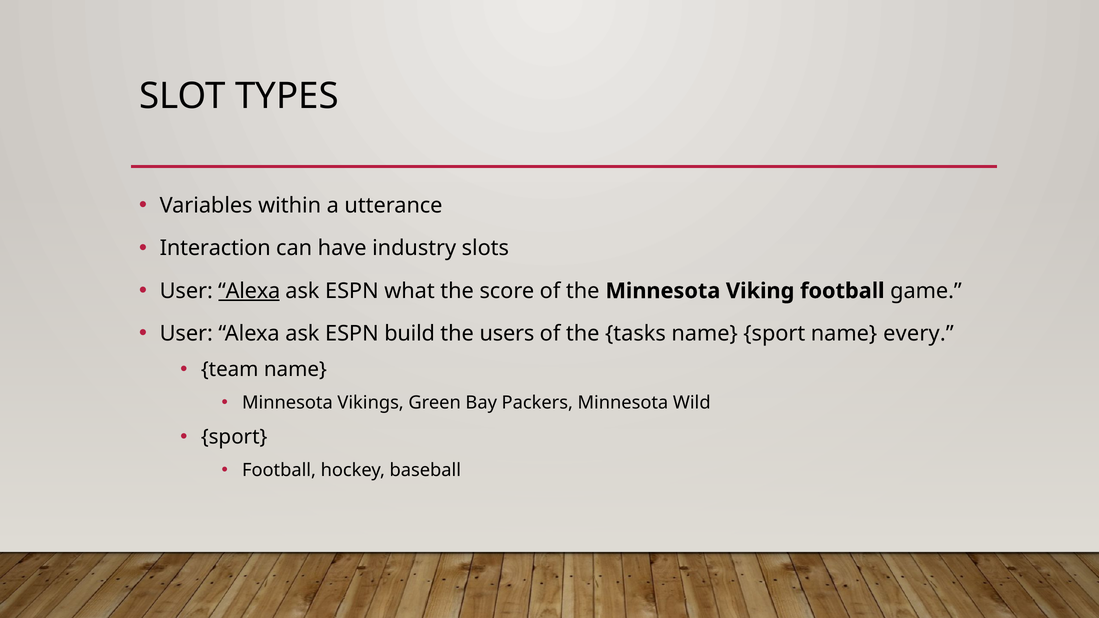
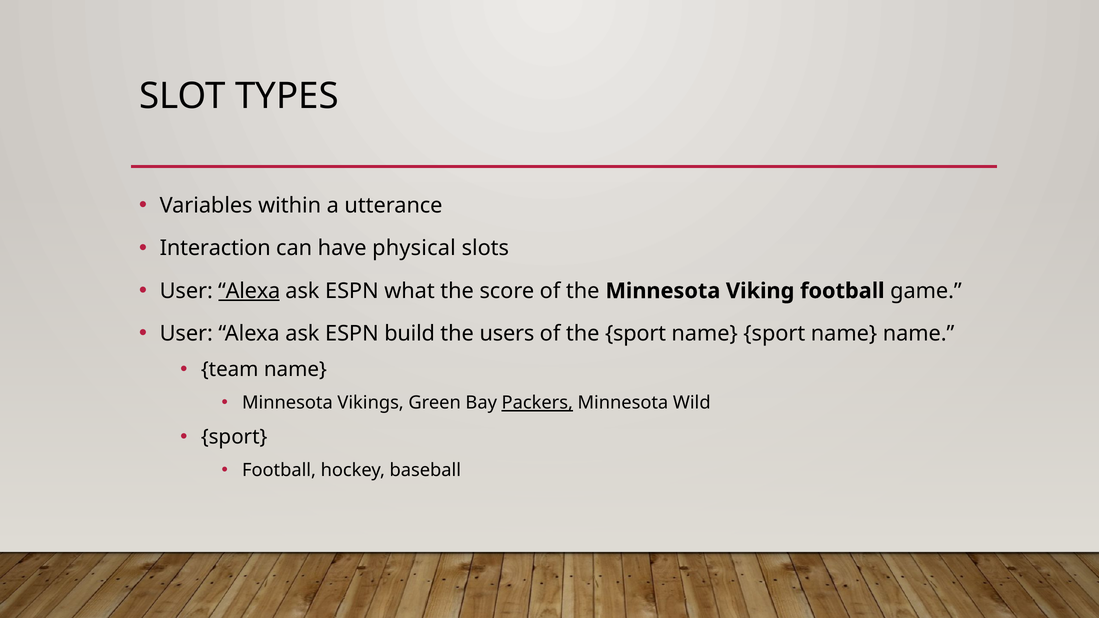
industry: industry -> physical (414, 248)
the tasks: tasks -> sport (636, 334)
name every: every -> name (919, 334)
Packers underline: none -> present (537, 403)
